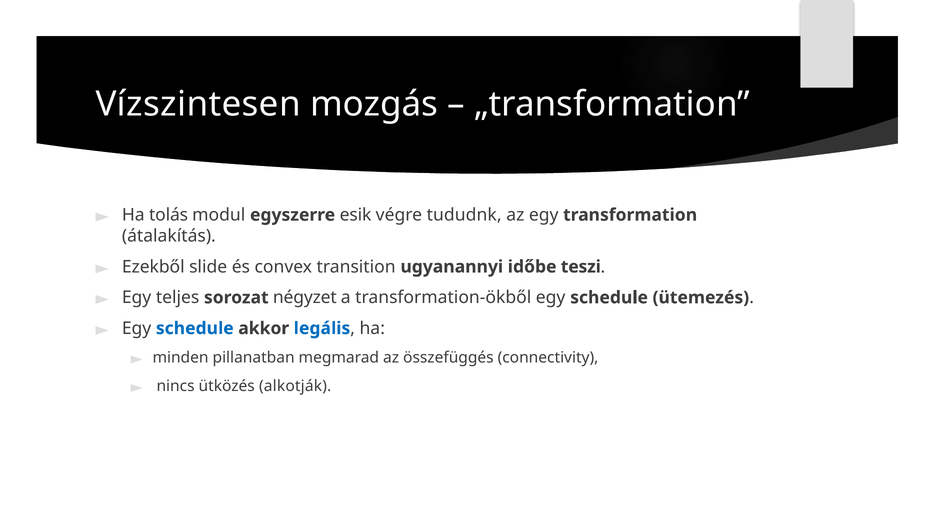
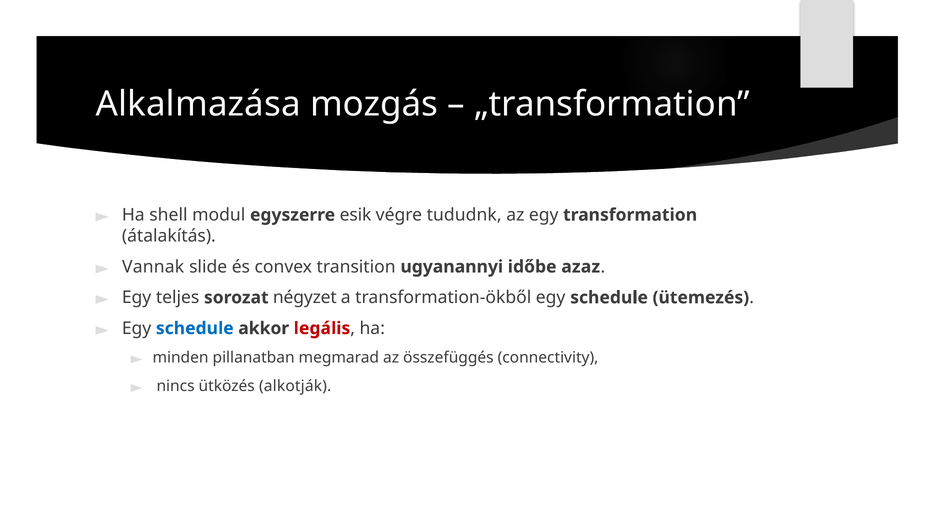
Vízszintesen: Vízszintesen -> Alkalmazása (198, 104)
tolás: tolás -> shell (168, 215)
Ezekből: Ezekből -> Vannak (153, 267)
teszi: teszi -> azaz (581, 267)
legális colour: blue -> red (322, 328)
